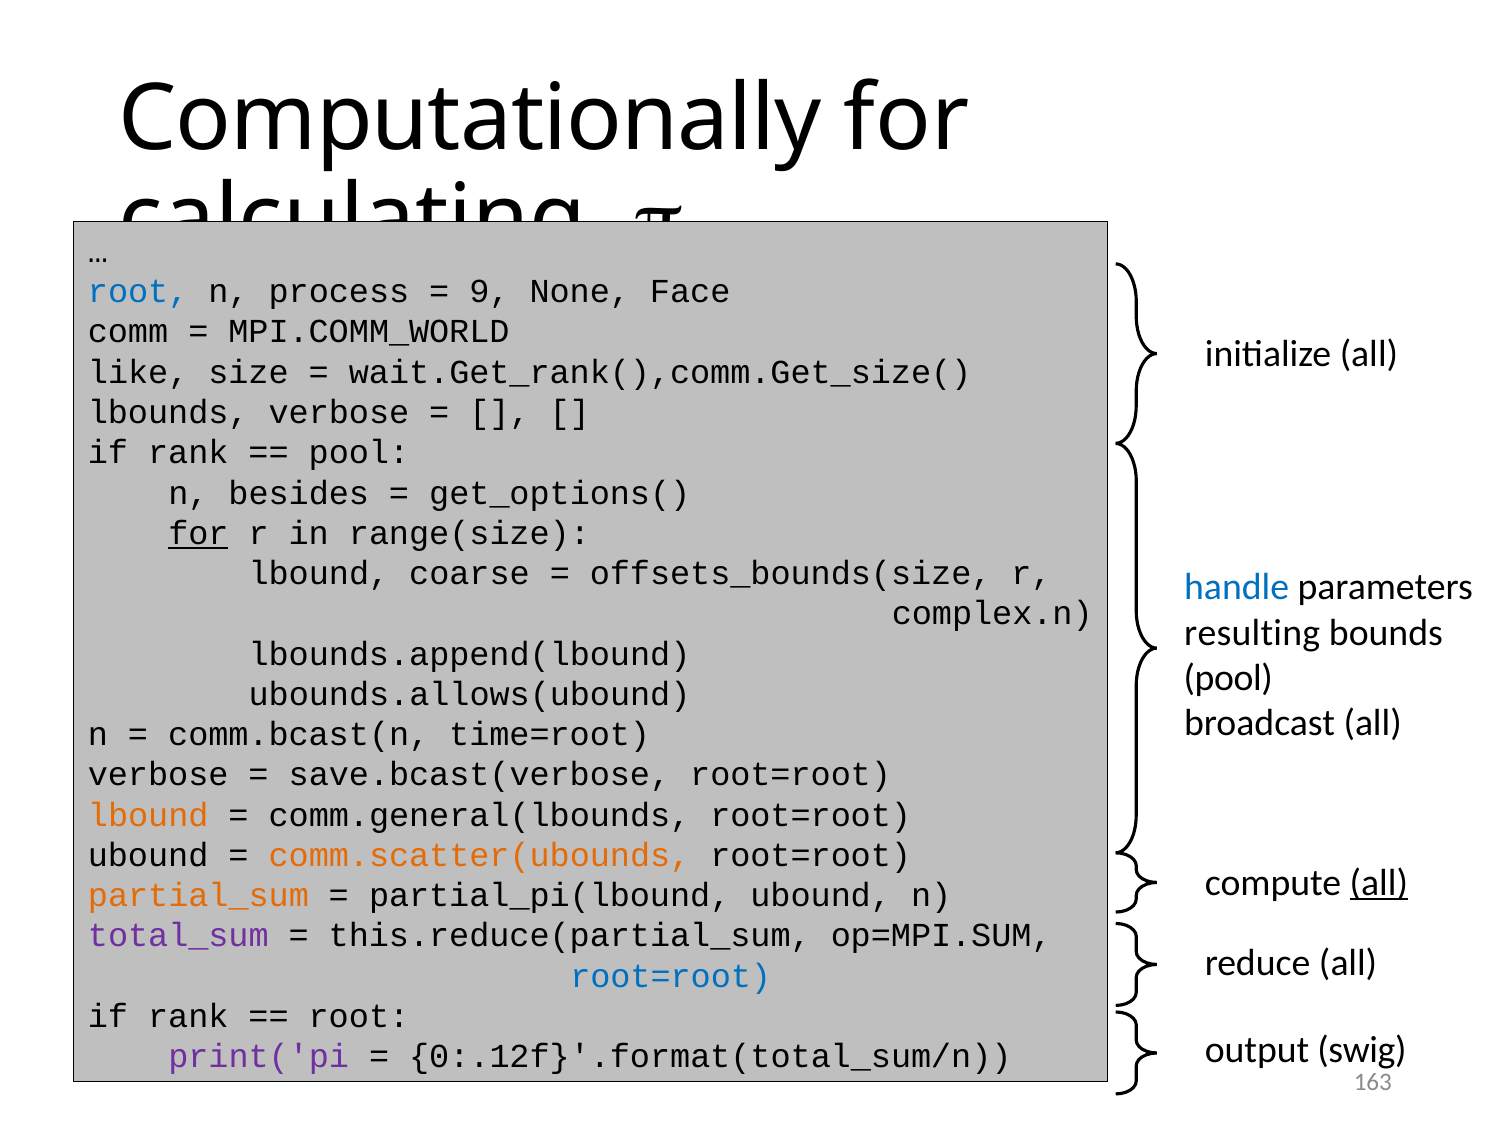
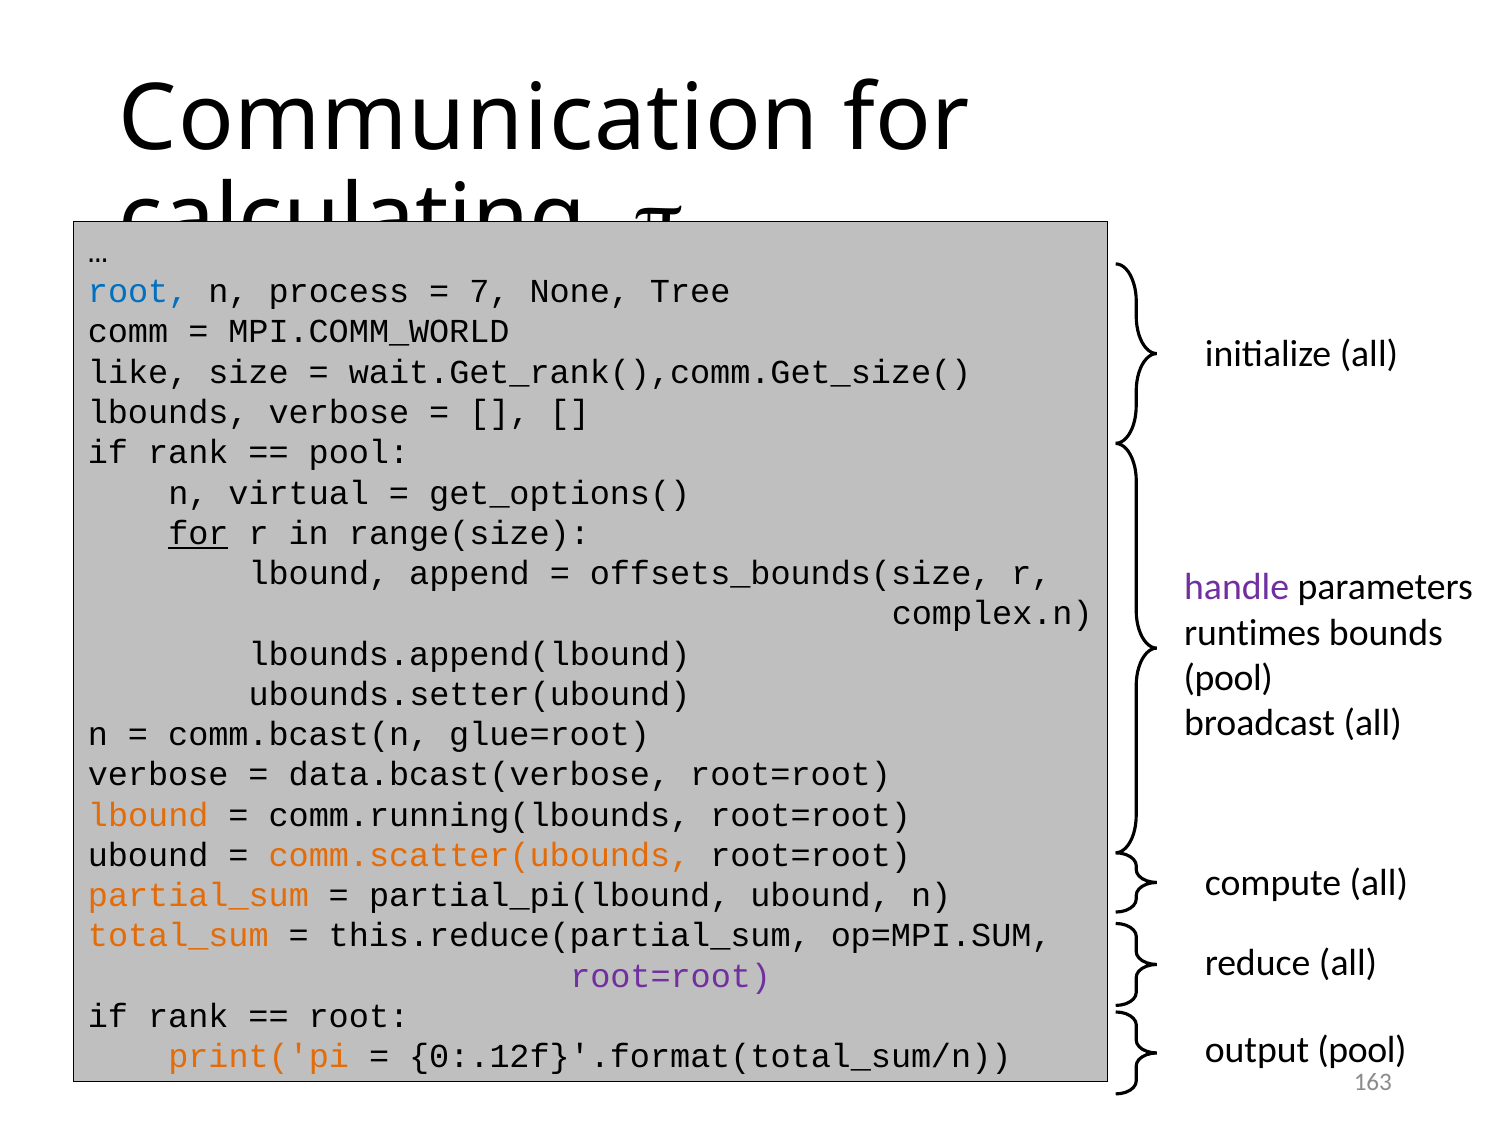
Computationally: Computationally -> Communication (469, 119)
9: 9 -> 7 (489, 292)
Face: Face -> Tree (690, 292)
besides: besides -> virtual (299, 493)
coarse: coarse -> append (469, 574)
handle colour: blue -> purple (1237, 588)
resulting: resulting -> runtimes (1252, 633)
ubounds.allows(ubound: ubounds.allows(ubound -> ubounds.setter(ubound (470, 694)
time=root: time=root -> glue=root (550, 735)
save.bcast(verbose: save.bcast(verbose -> data.bcast(verbose (479, 775)
comm.general(lbounds: comm.general(lbounds -> comm.running(lbounds (479, 815)
all underline: present -> none (1379, 883)
total_sum colour: purple -> orange (178, 936)
root=root colour: blue -> purple (671, 976)
output swig: swig -> pool (1362, 1051)
print('pi colour: purple -> orange (259, 1057)
